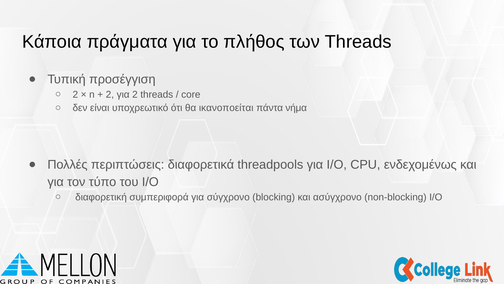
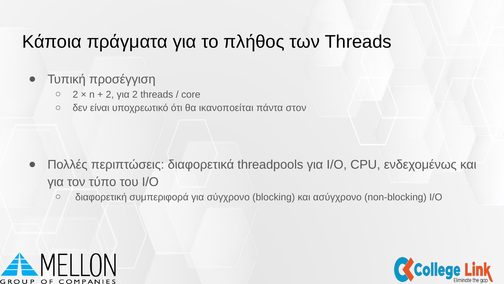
νήμα: νήμα -> στον (296, 108)
